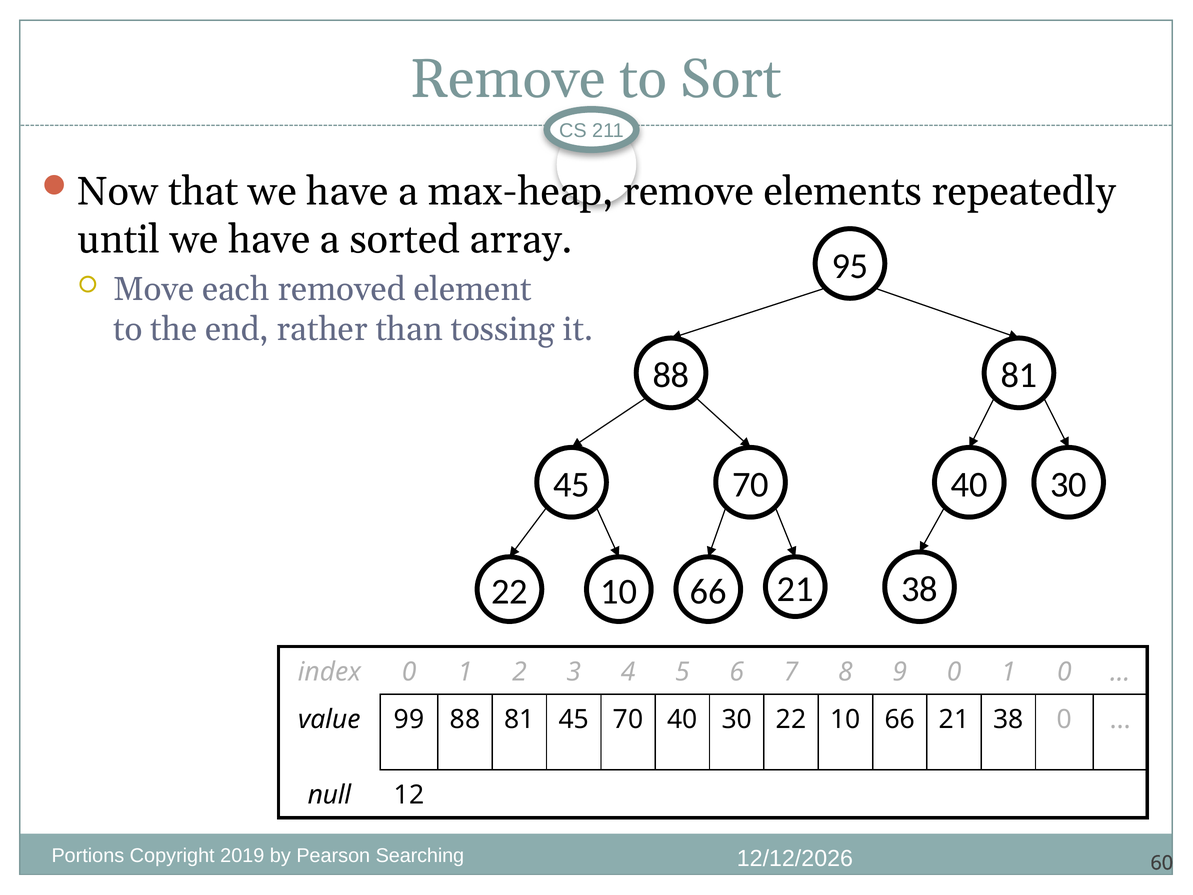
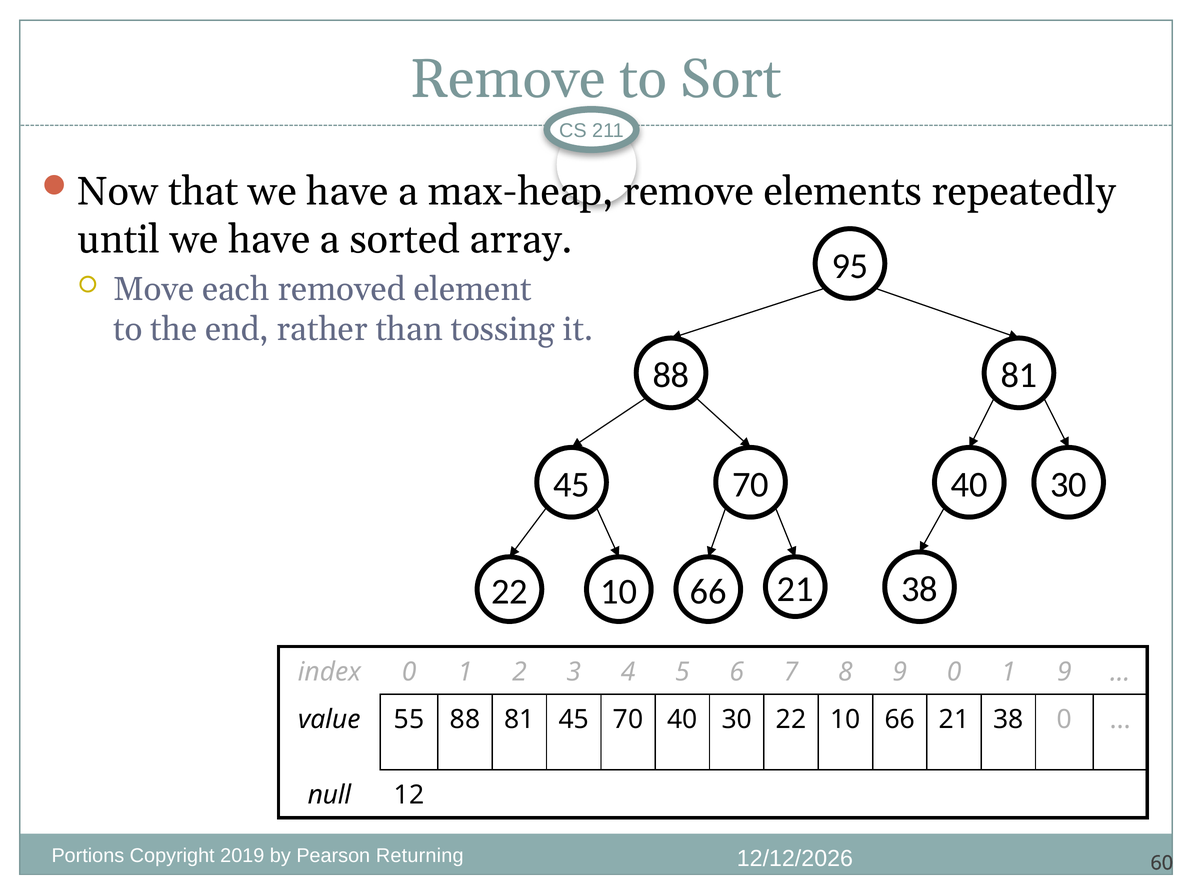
1 0: 0 -> 9 (1064, 672)
99: 99 -> 55 (409, 719)
Searching: Searching -> Returning (420, 856)
